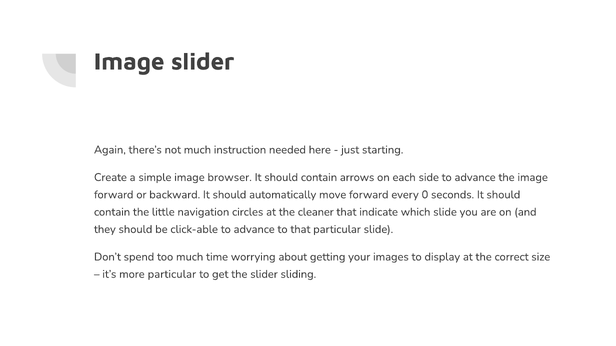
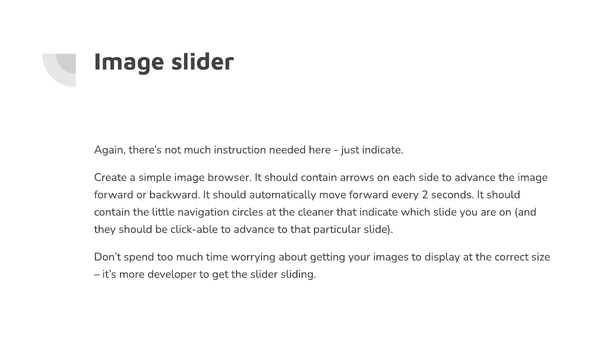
just starting: starting -> indicate (383, 150)
0: 0 -> 2 (425, 195)
more particular: particular -> developer (172, 275)
